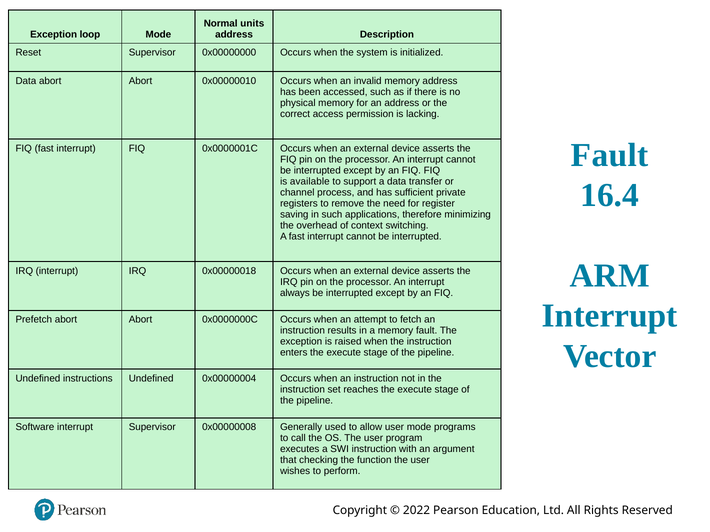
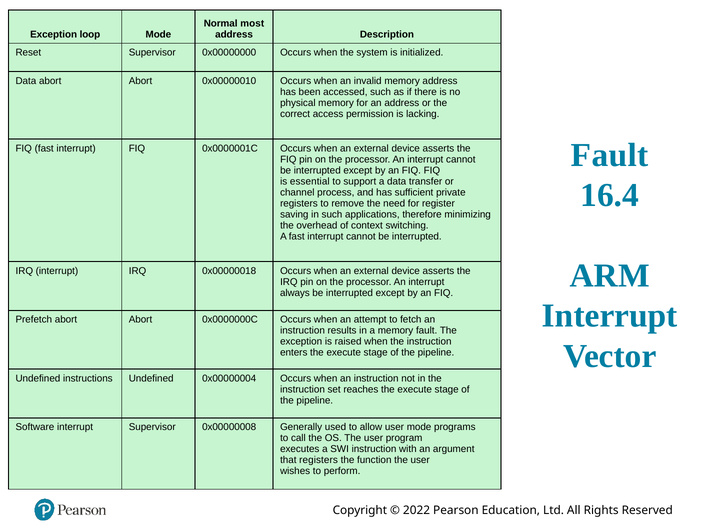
units: units -> most (252, 23)
available: available -> essential (310, 181)
that checking: checking -> registers (319, 460)
